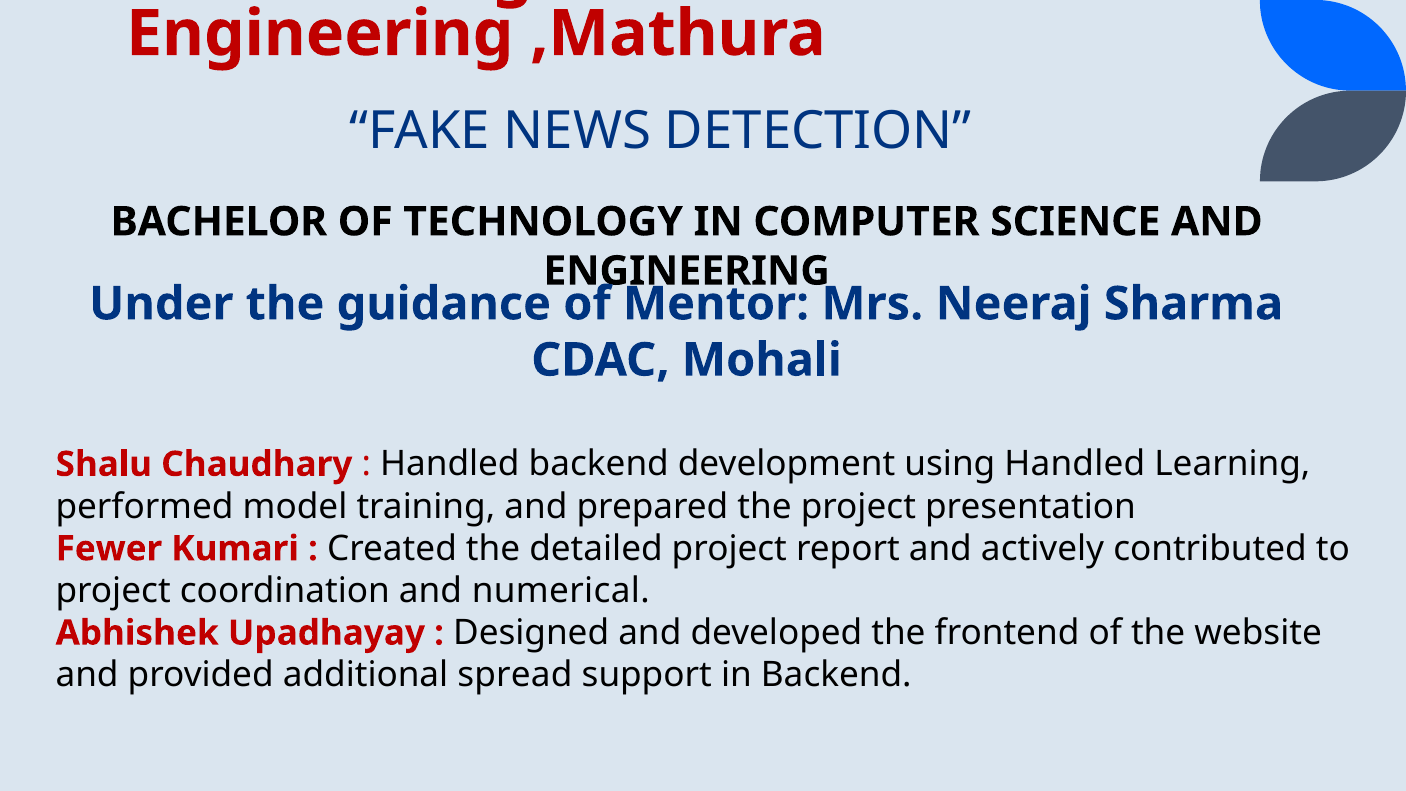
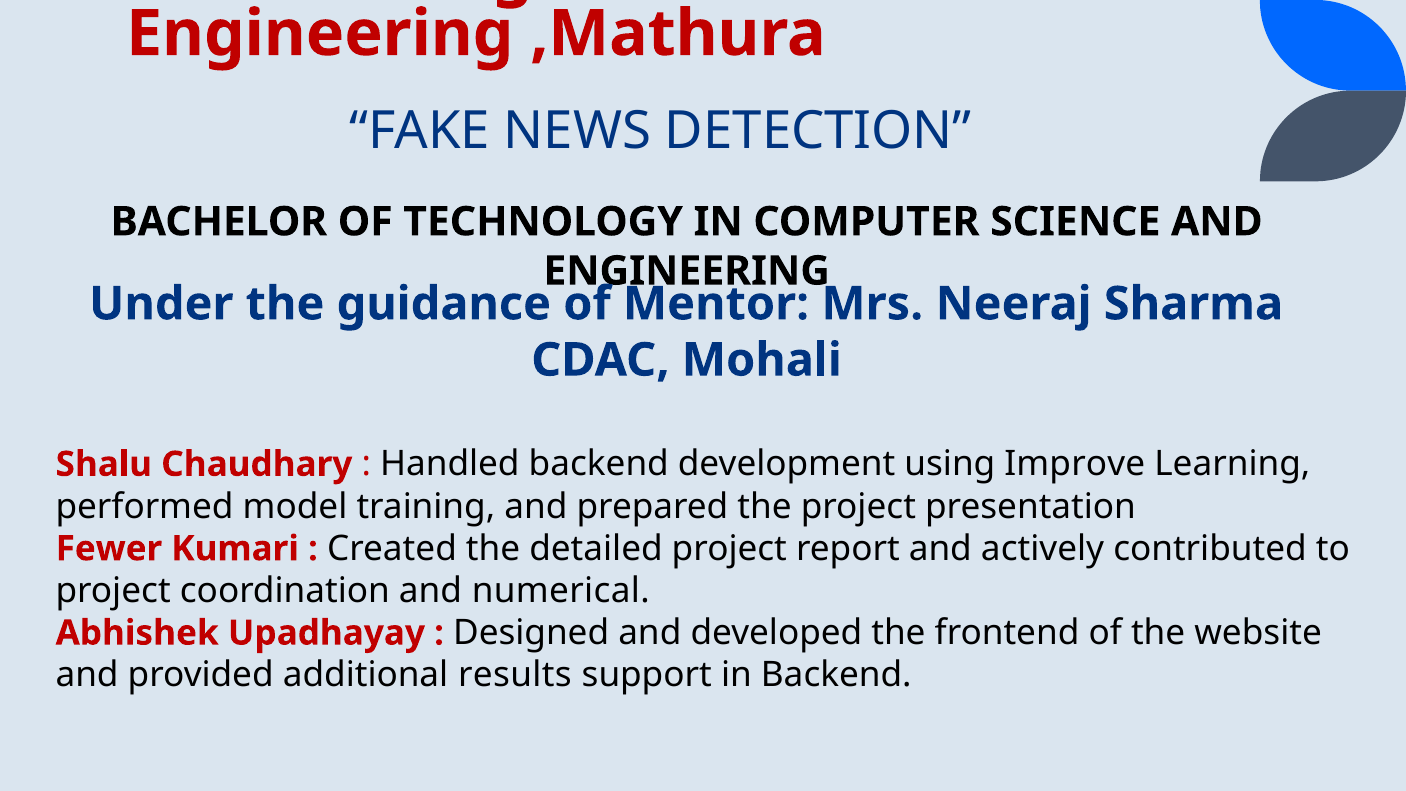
using Handled: Handled -> Improve (1075, 464)
spread: spread -> results (515, 675)
